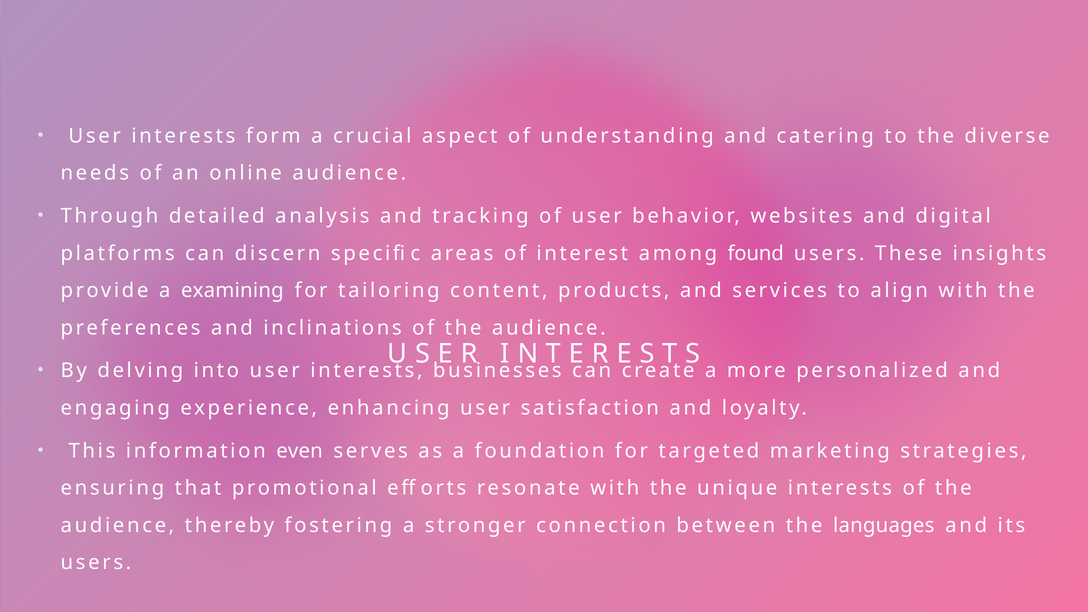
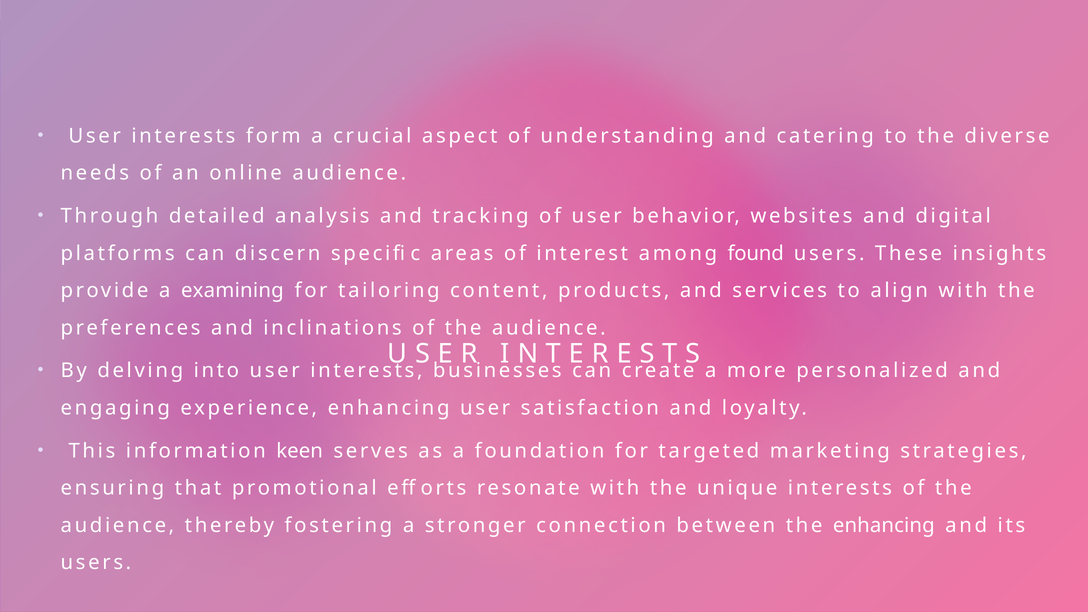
even: even -> keen (300, 451)
the languages: languages -> enhancing (884, 525)
